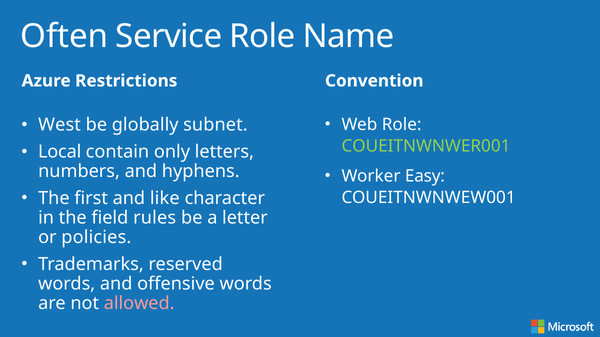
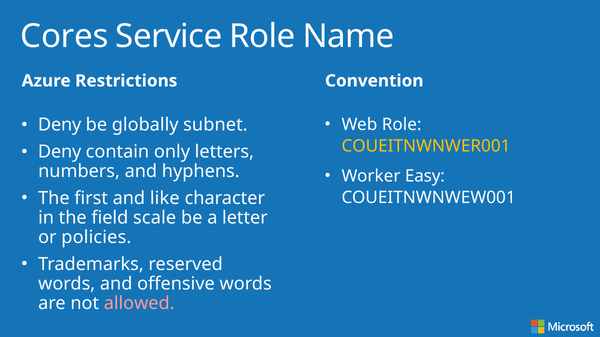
Often: Often -> Cores (64, 36)
West: West -> Deny (60, 125)
COUEITNWNWER001 colour: light green -> yellow (426, 147)
Local: Local -> Deny (60, 152)
rules: rules -> scale (155, 218)
